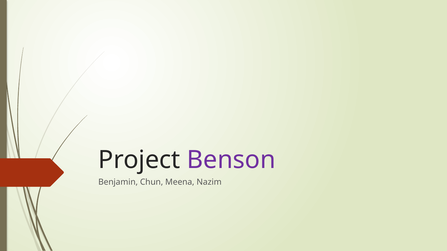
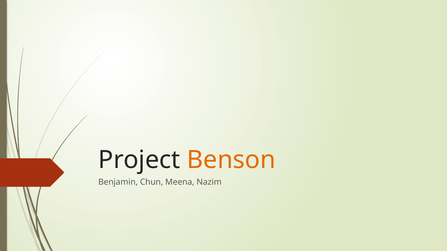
Benson colour: purple -> orange (231, 160)
